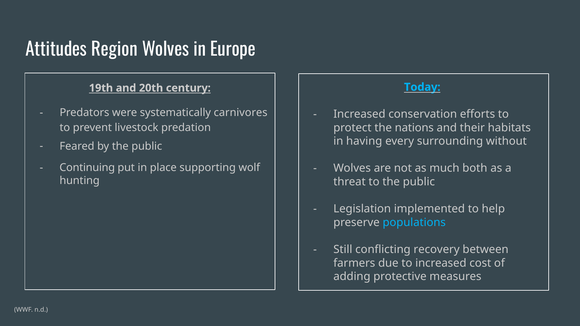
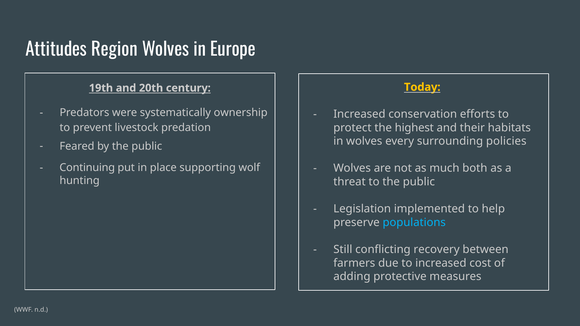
Today colour: light blue -> yellow (422, 87)
carnivores: carnivores -> ownership (241, 113)
nations: nations -> highest (414, 128)
in having: having -> wolves (364, 141)
without: without -> policies (506, 141)
